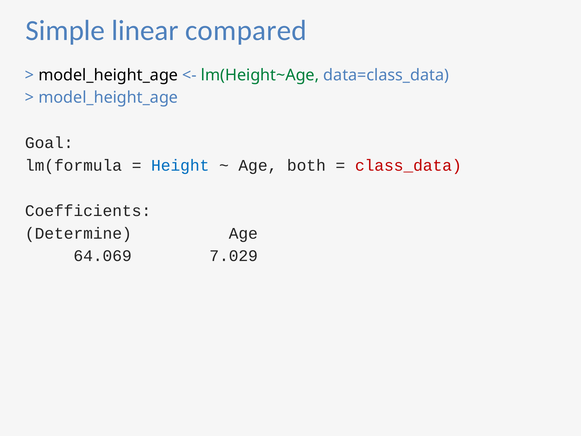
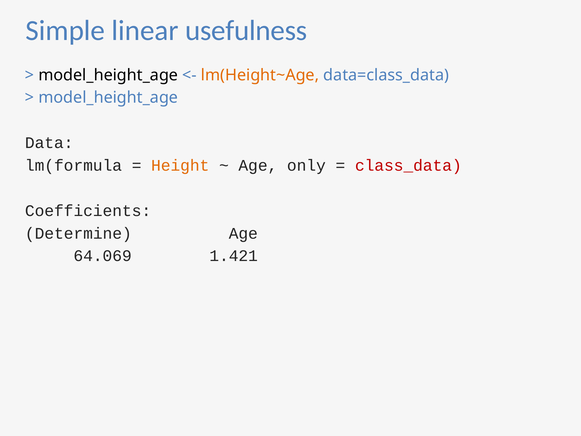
compared: compared -> usefulness (246, 31)
lm(Height~Age colour: green -> orange (260, 75)
Goal: Goal -> Data (49, 143)
Height colour: blue -> orange (180, 165)
both: both -> only (306, 165)
7.029: 7.029 -> 1.421 (234, 256)
